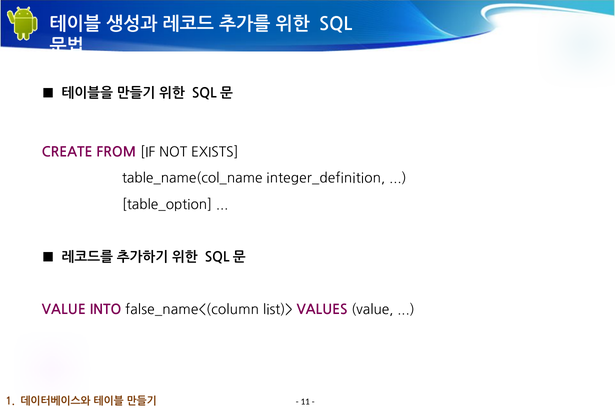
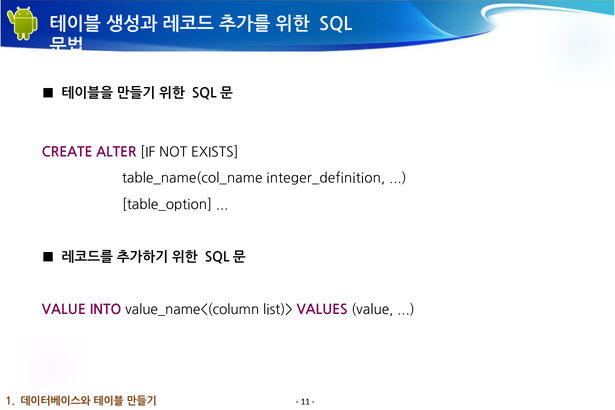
FROM: FROM -> ALTER (116, 152)
false_name<(column: false_name<(column -> value_name<(column (192, 310)
